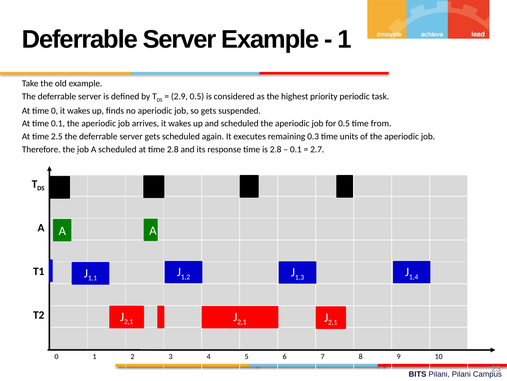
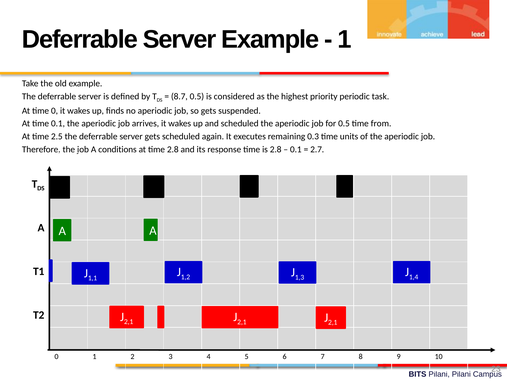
2.9: 2.9 -> 8.7 (179, 96)
A scheduled: scheduled -> conditions (117, 149)
